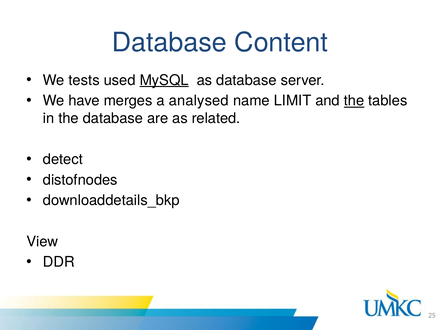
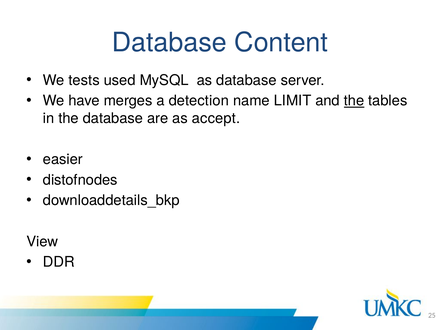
MySQL underline: present -> none (164, 80)
analysed: analysed -> detection (199, 101)
related: related -> accept (216, 118)
detect: detect -> easier (63, 159)
